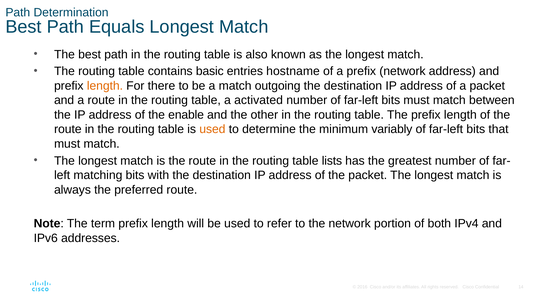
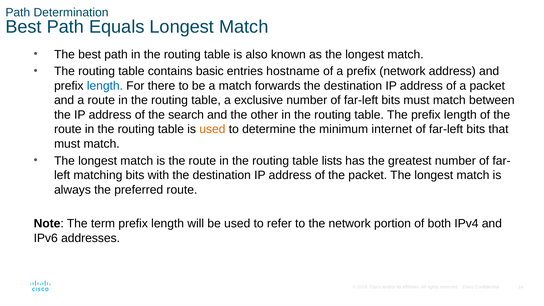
length colour: orange -> blue (105, 86)
outgoing: outgoing -> forwards (278, 86)
activated: activated -> exclusive (259, 100)
enable: enable -> search (186, 115)
variably: variably -> internet (392, 129)
